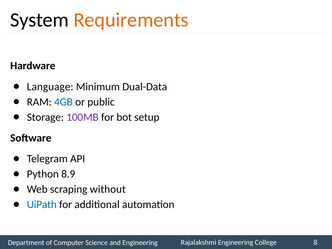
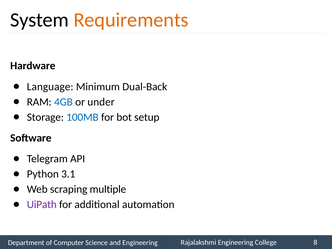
Dual-Data: Dual-Data -> Dual-Back (145, 87)
public: public -> under (101, 102)
100MB colour: purple -> blue (82, 117)
8.9: 8.9 -> 3.1 (68, 174)
without: without -> multiple (108, 189)
UiPath colour: blue -> purple (42, 205)
